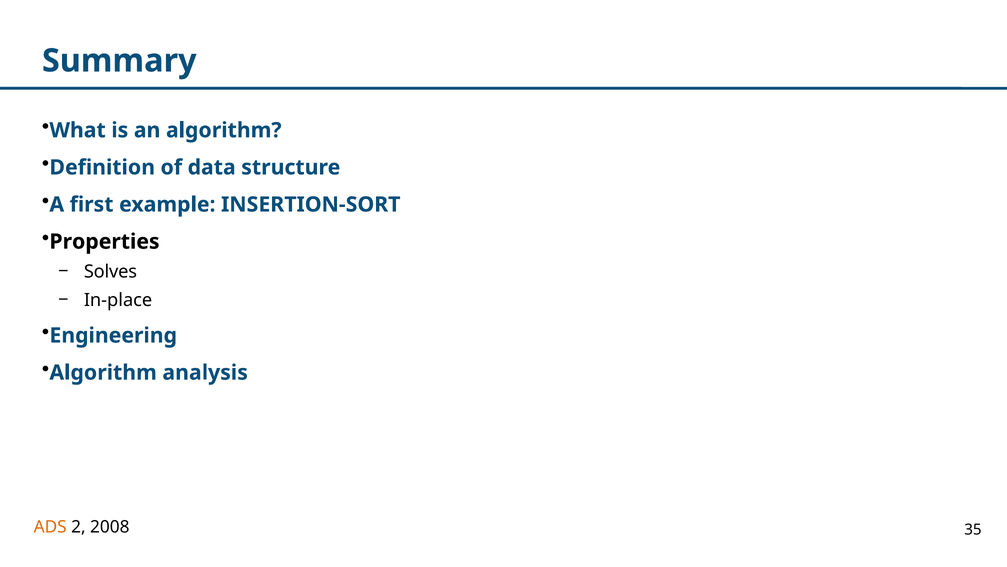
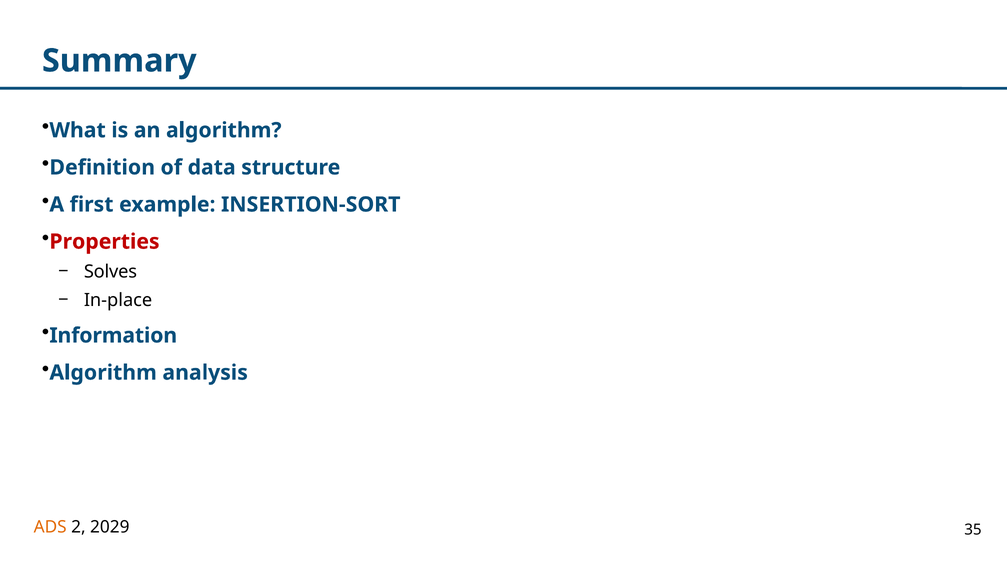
Properties colour: black -> red (105, 241)
Engineering: Engineering -> Information (113, 335)
2008: 2008 -> 2029 (110, 527)
